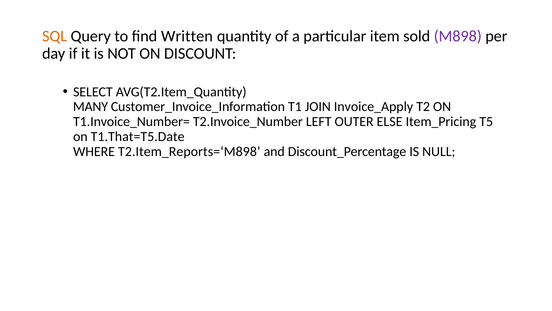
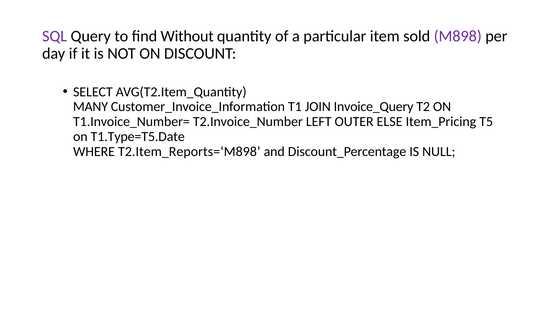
SQL colour: orange -> purple (55, 36)
Written: Written -> Without (187, 36)
Invoice_Apply: Invoice_Apply -> Invoice_Query (374, 107)
T1.That=T5.Date: T1.That=T5.Date -> T1.Type=T5.Date (138, 136)
